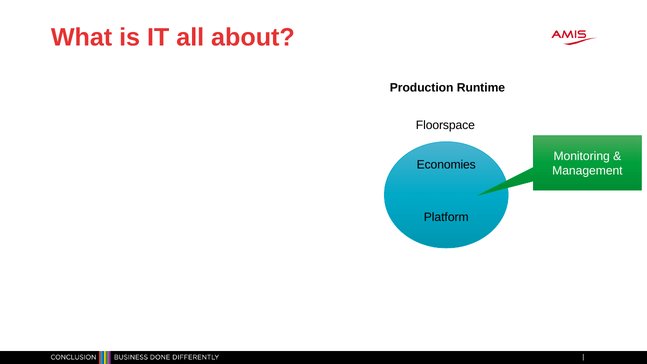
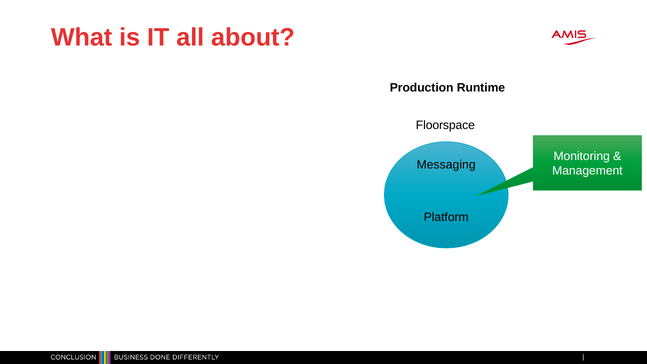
Economies: Economies -> Messaging (446, 165)
